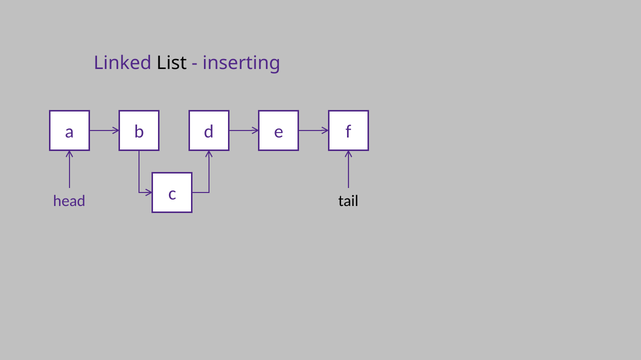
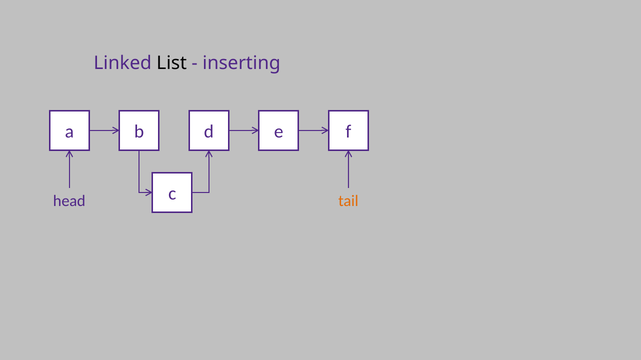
tail colour: black -> orange (348, 201)
